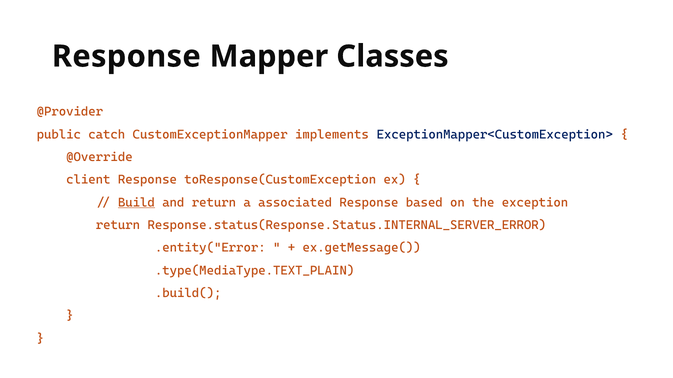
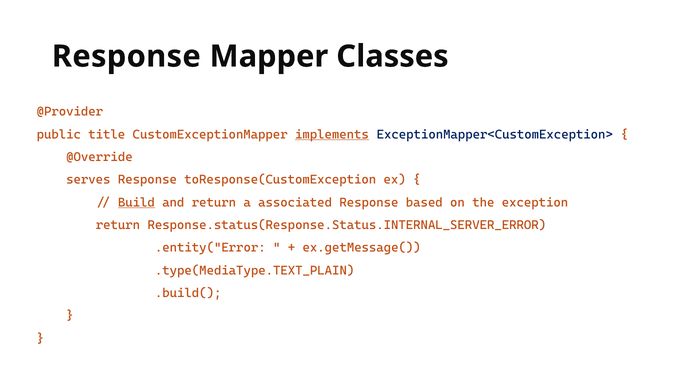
catch: catch -> title (107, 135)
implements underline: none -> present (332, 135)
client: client -> serves (88, 180)
